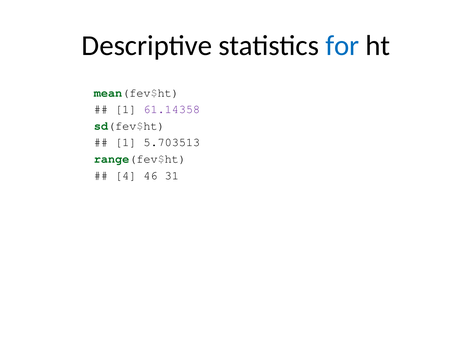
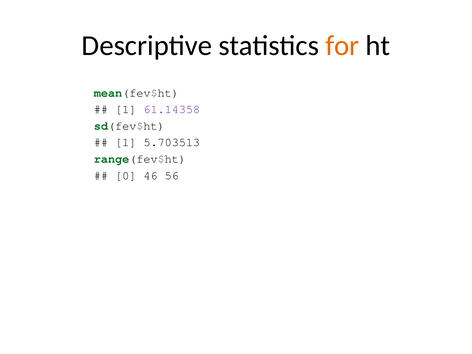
for colour: blue -> orange (342, 46)
4: 4 -> 0 (126, 175)
31: 31 -> 56 (172, 175)
